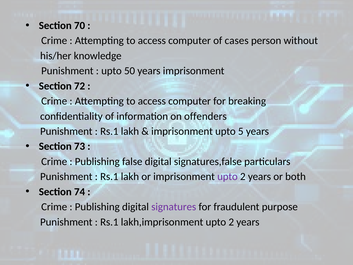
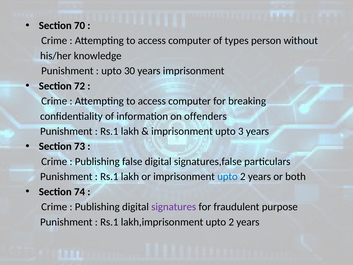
cases: cases -> types (237, 41)
50: 50 -> 30 (130, 71)
5: 5 -> 3 (241, 131)
upto colour: purple -> blue (227, 176)
